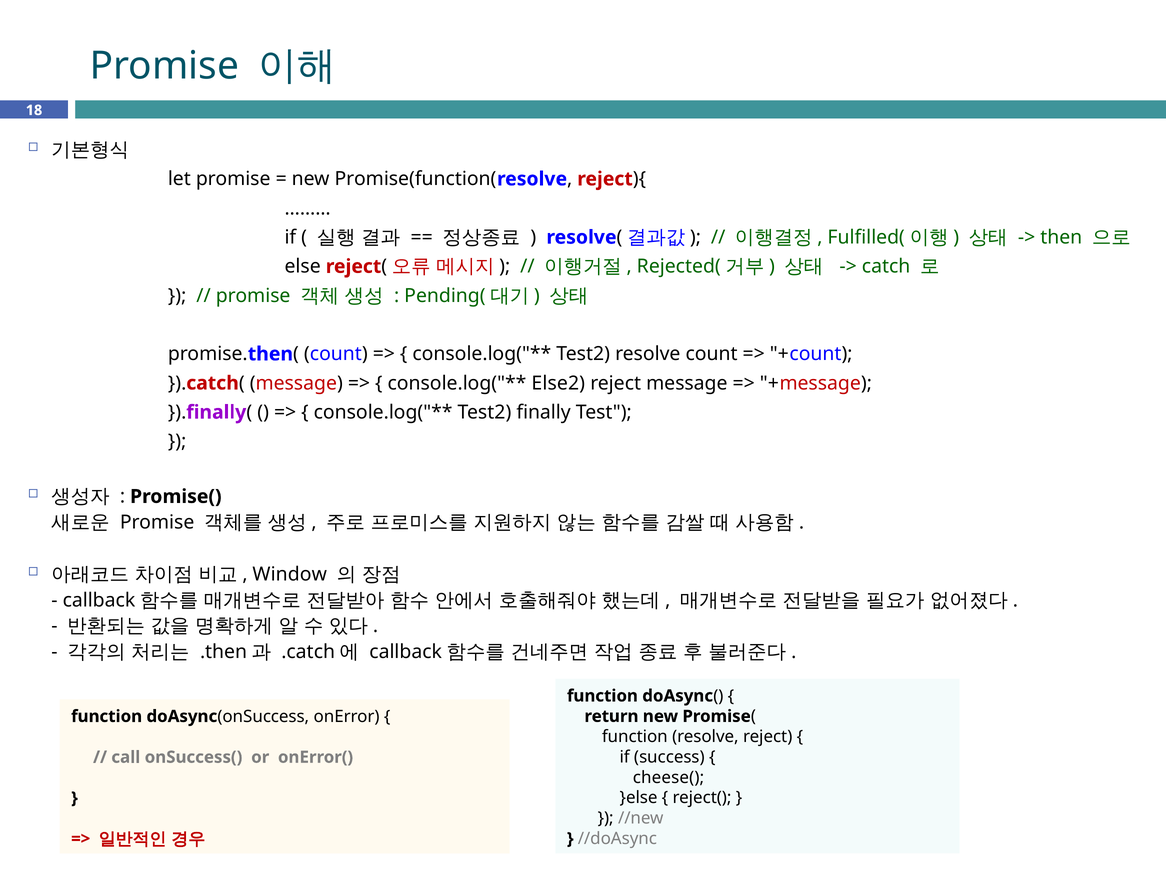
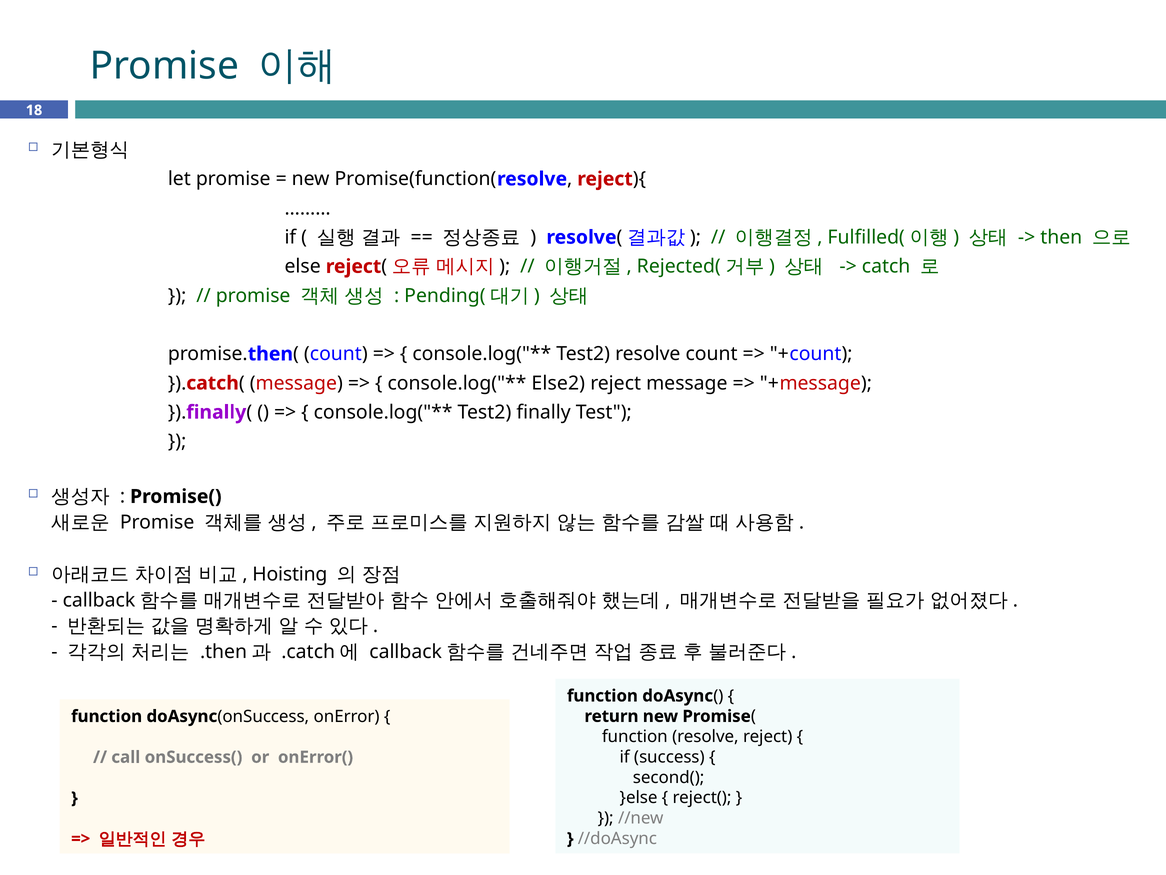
Window: Window -> Hoisting (290, 574)
cheese(: cheese( -> second( (669, 777)
